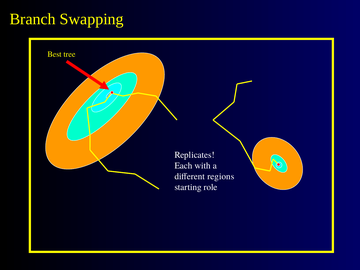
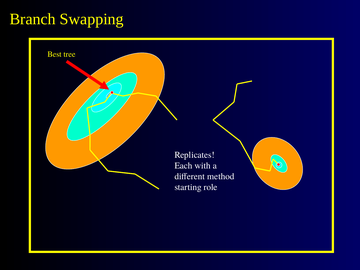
regions: regions -> method (221, 176)
